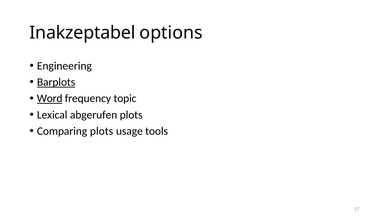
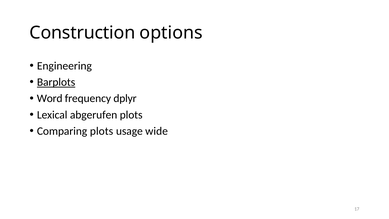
Inakzeptabel: Inakzeptabel -> Construction (82, 33)
Word underline: present -> none (50, 98)
topic: topic -> dplyr (125, 98)
tools: tools -> wide (157, 131)
